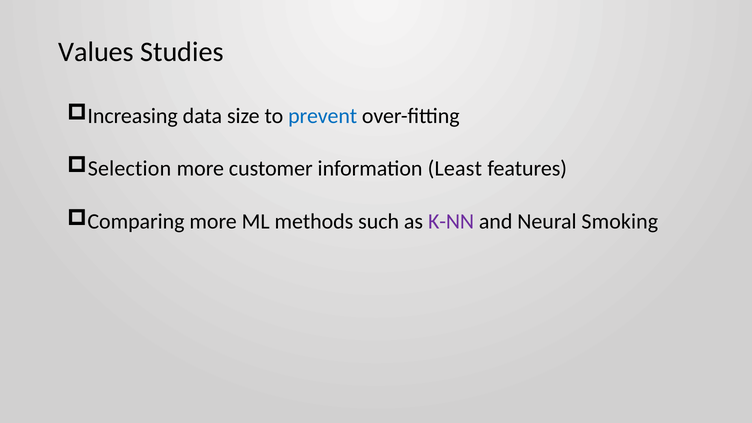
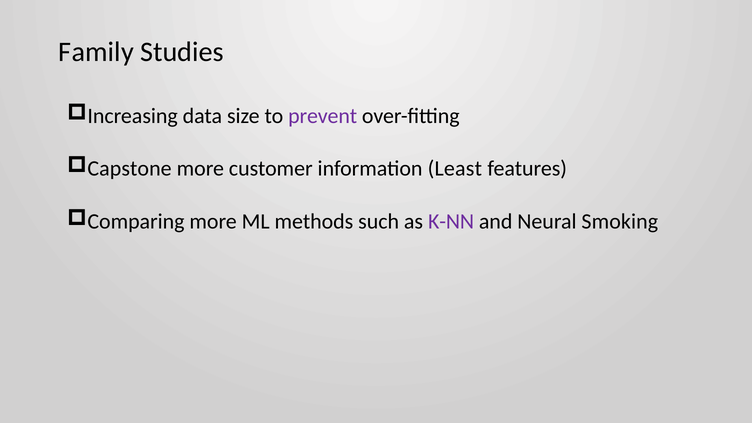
Values: Values -> Family (96, 52)
prevent colour: blue -> purple (323, 116)
Selection: Selection -> Capstone (130, 169)
